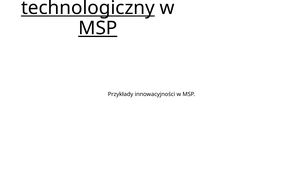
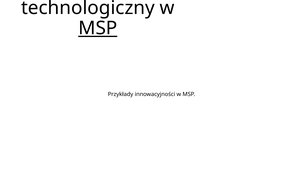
technologiczny underline: present -> none (88, 8)
